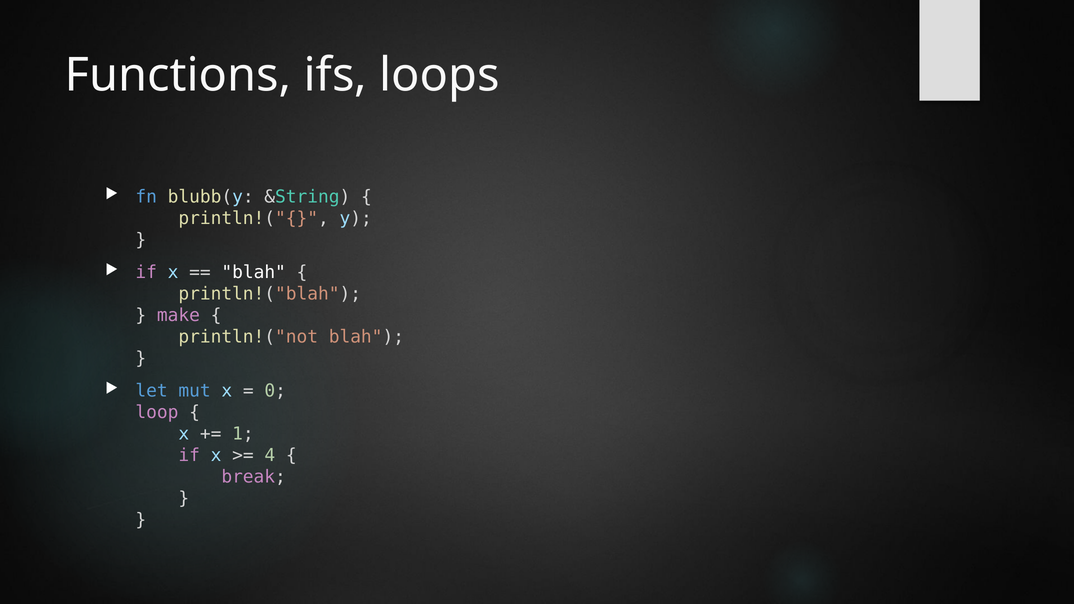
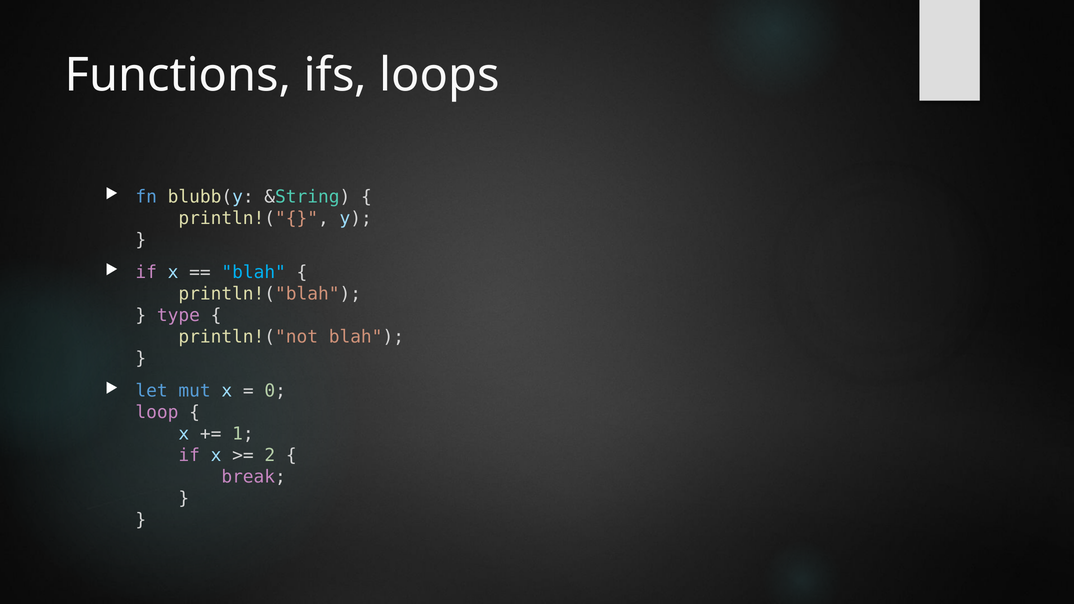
blah colour: white -> light blue (254, 272)
make: make -> type (178, 315)
4: 4 -> 2 (270, 455)
